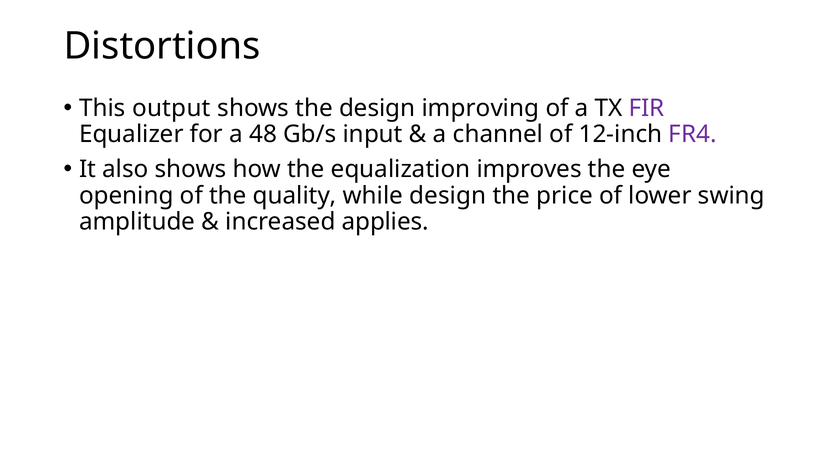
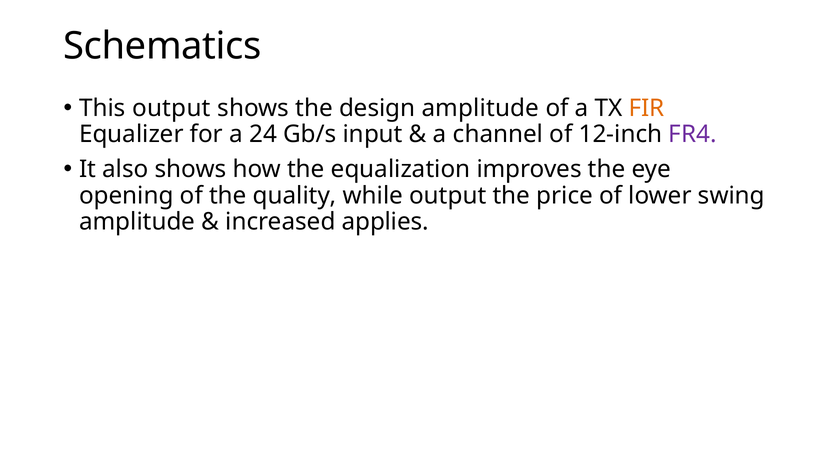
Distortions: Distortions -> Schematics (162, 46)
design improving: improving -> amplitude (480, 108)
FIR colour: purple -> orange (647, 108)
48: 48 -> 24 (263, 134)
while design: design -> output (448, 195)
